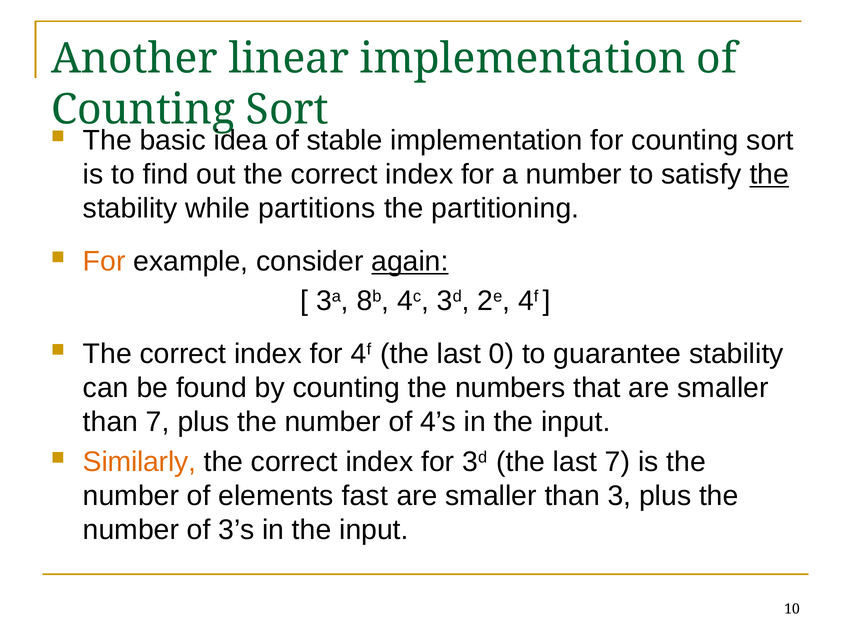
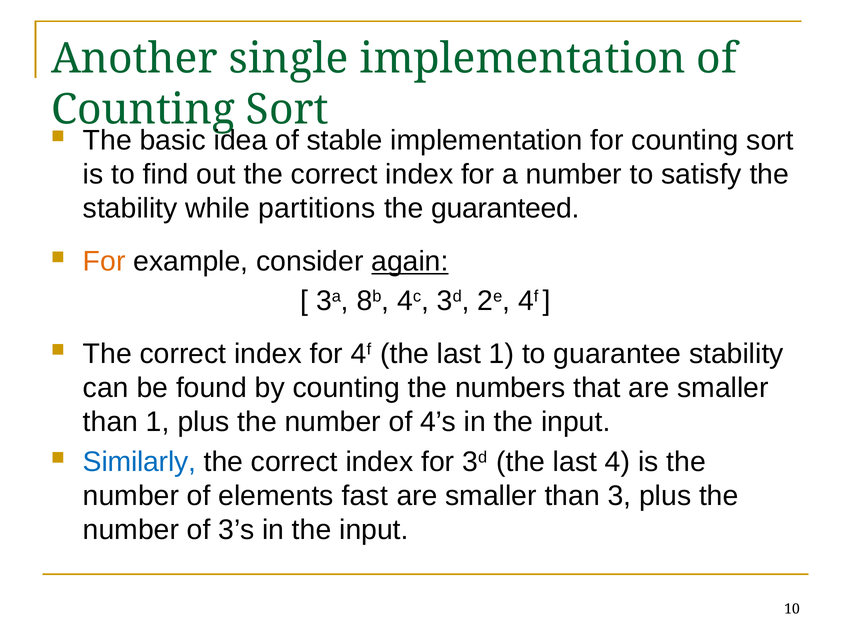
linear: linear -> single (289, 59)
the underline: present -> none (769, 175)
partitioning: partitioning -> guaranteed (505, 209)
last 0: 0 -> 1 (502, 354)
than 7: 7 -> 1 (158, 422)
Similarly colour: orange -> blue (139, 462)
last 7: 7 -> 4 (618, 462)
